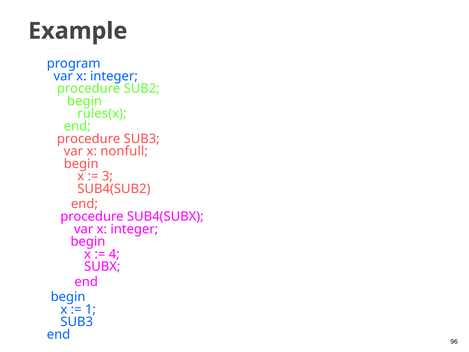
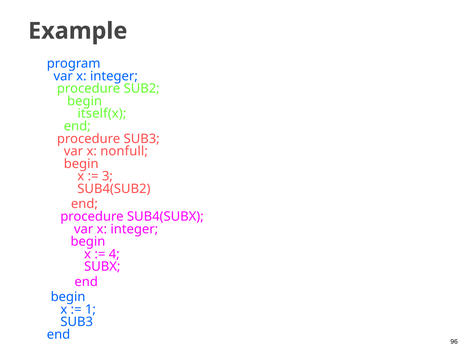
rules(x: rules(x -> itself(x (102, 114)
